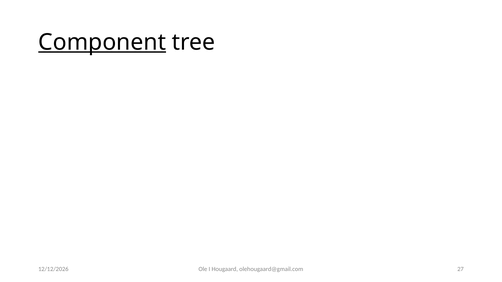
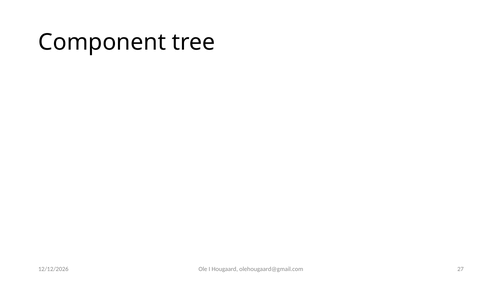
Component underline: present -> none (102, 42)
